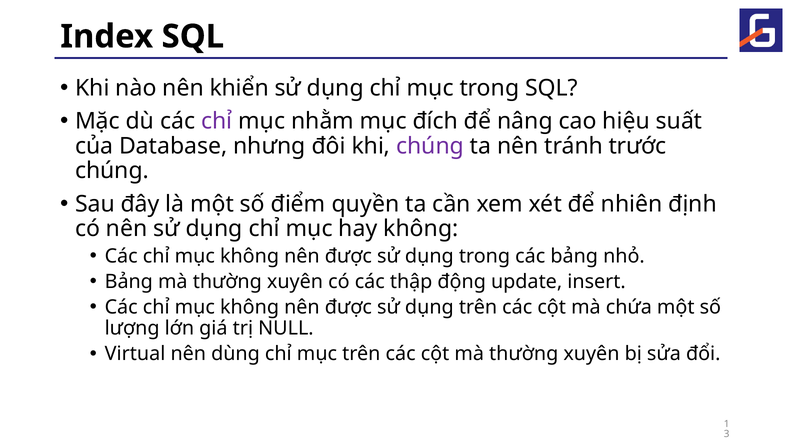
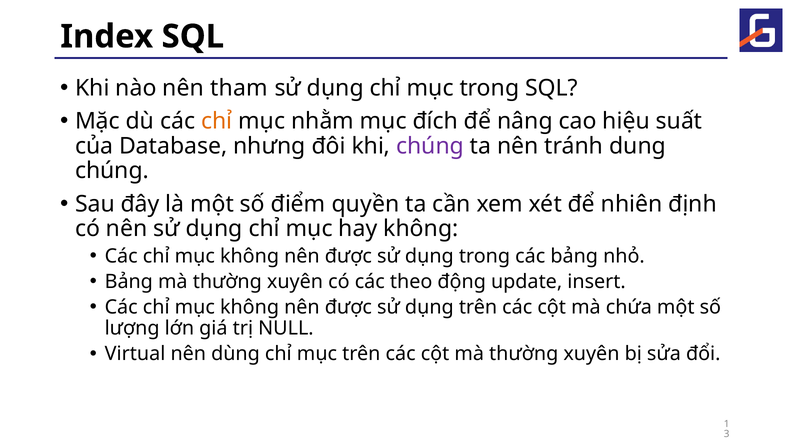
khiển: khiển -> tham (239, 88)
chỉ colour: purple -> orange (217, 121)
trước: trước -> dung (638, 146)
thập: thập -> theo (411, 281)
